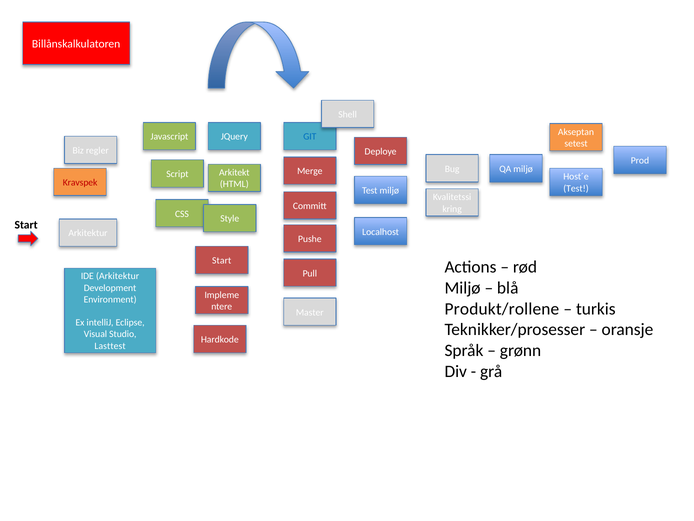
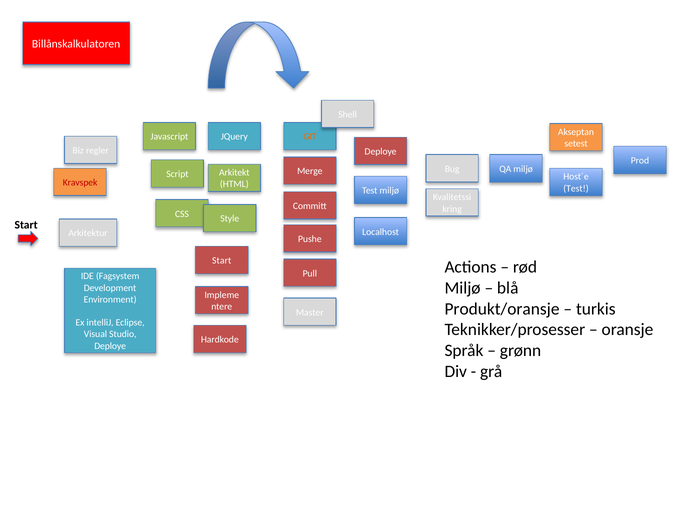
GIT colour: blue -> orange (310, 137)
IDE Arkitektur: Arkitektur -> Fagsystem (118, 276)
Produkt/rollene: Produkt/rollene -> Produkt/oransje (502, 308)
Lasttest: Lasttest -> Deploye (110, 346)
